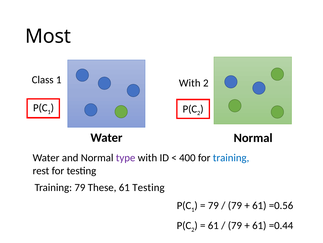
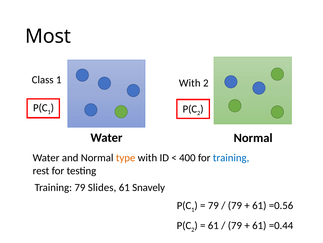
type colour: purple -> orange (126, 157)
These: These -> Slides (102, 187)
61 Testing: Testing -> Snavely (149, 187)
